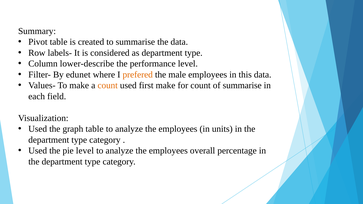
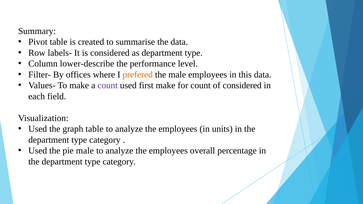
edunet: edunet -> offices (78, 75)
count colour: orange -> purple (108, 86)
of summarise: summarise -> considered (242, 86)
pie level: level -> male (85, 151)
